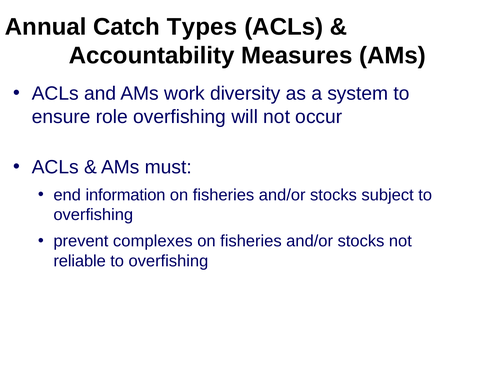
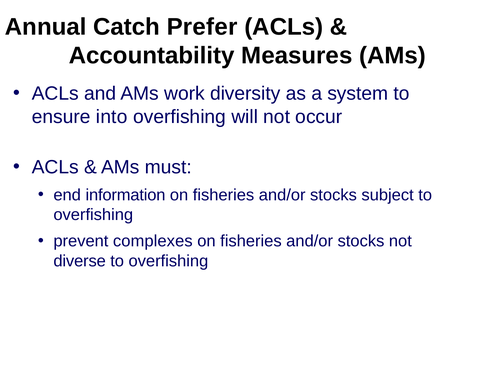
Types: Types -> Prefer (202, 27)
role: role -> into (112, 117)
reliable: reliable -> diverse (80, 261)
